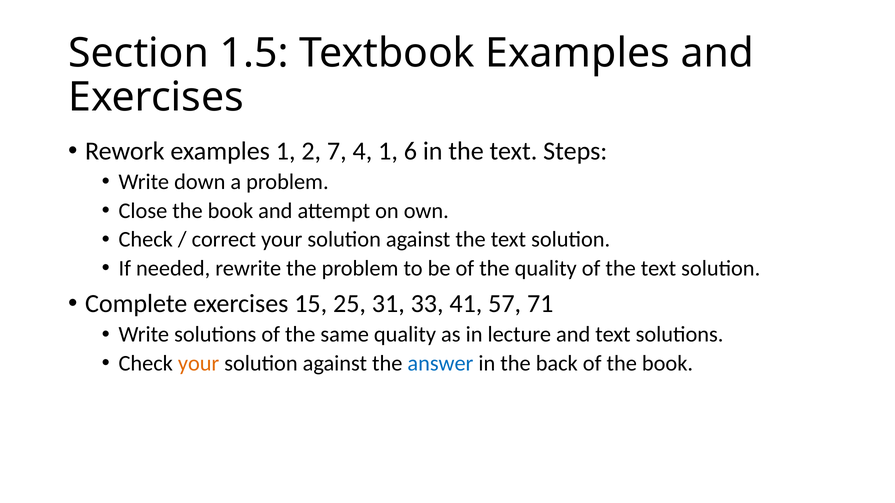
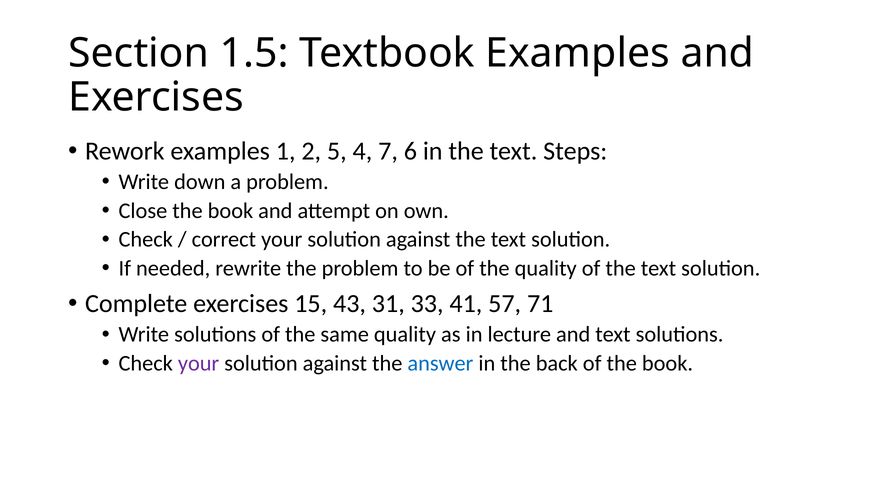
7: 7 -> 5 (337, 151)
4 1: 1 -> 7 (388, 151)
25: 25 -> 43 (350, 304)
your colour: orange -> purple (199, 364)
